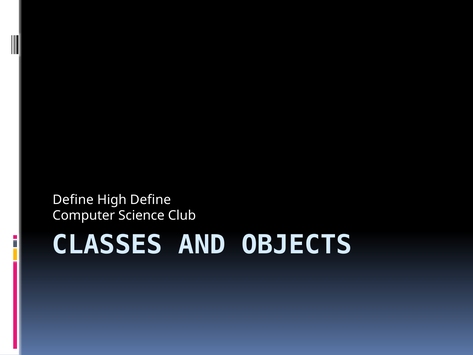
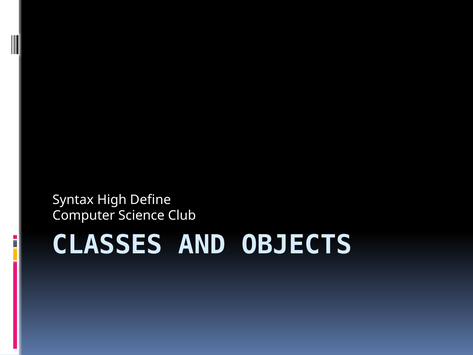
Define: Define -> Syntax (73, 200)
